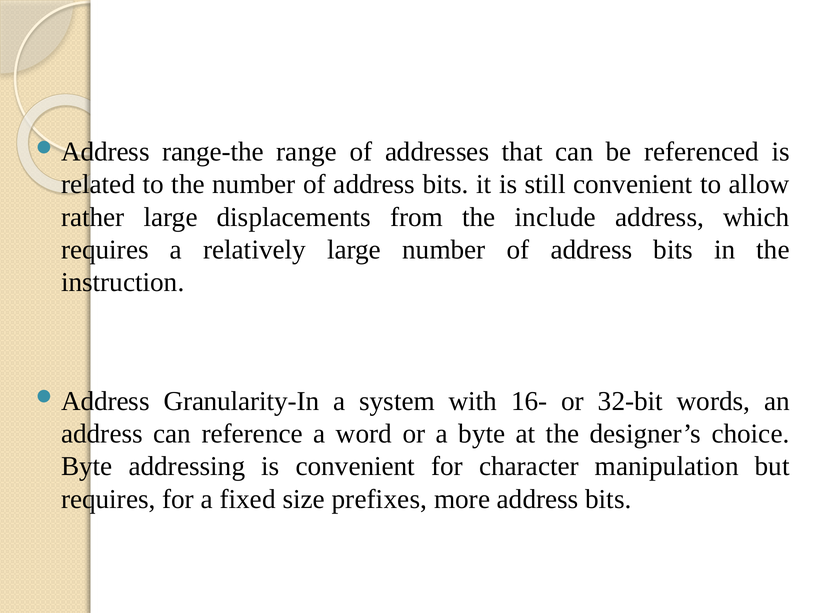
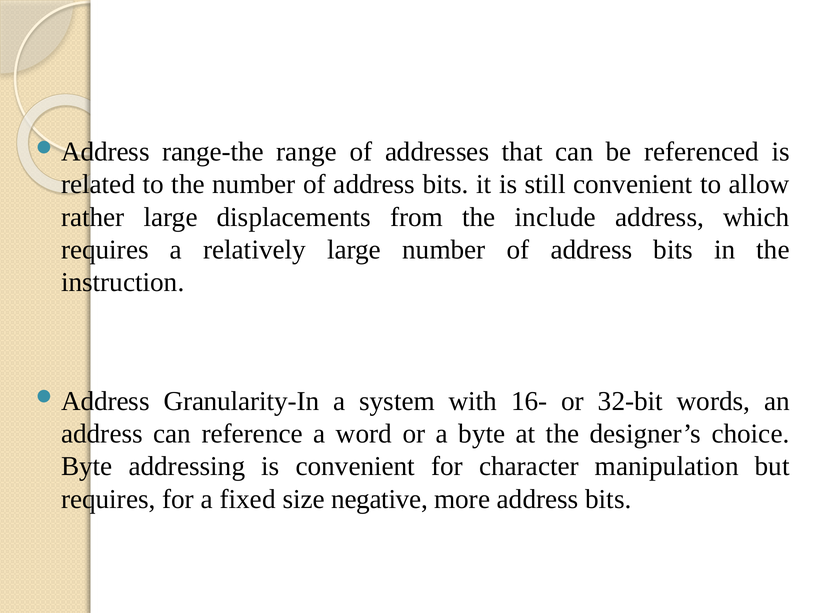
prefixes: prefixes -> negative (380, 499)
